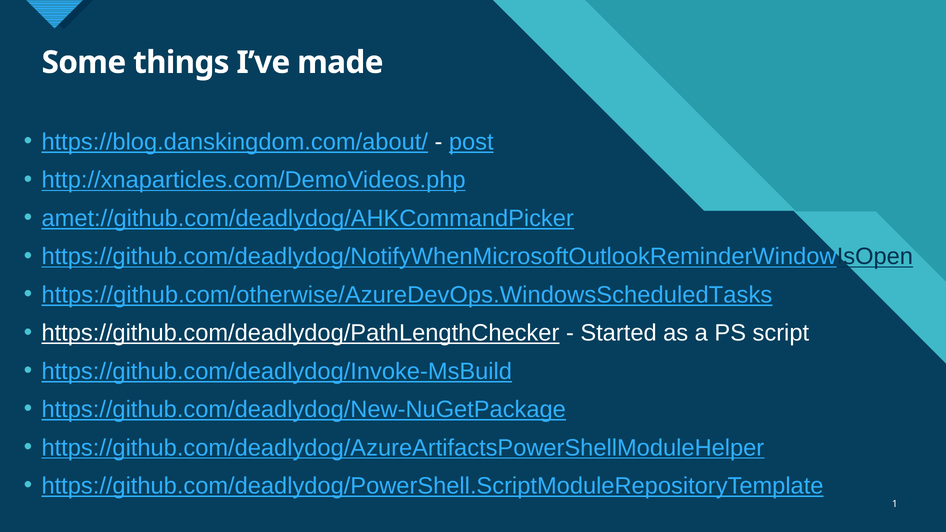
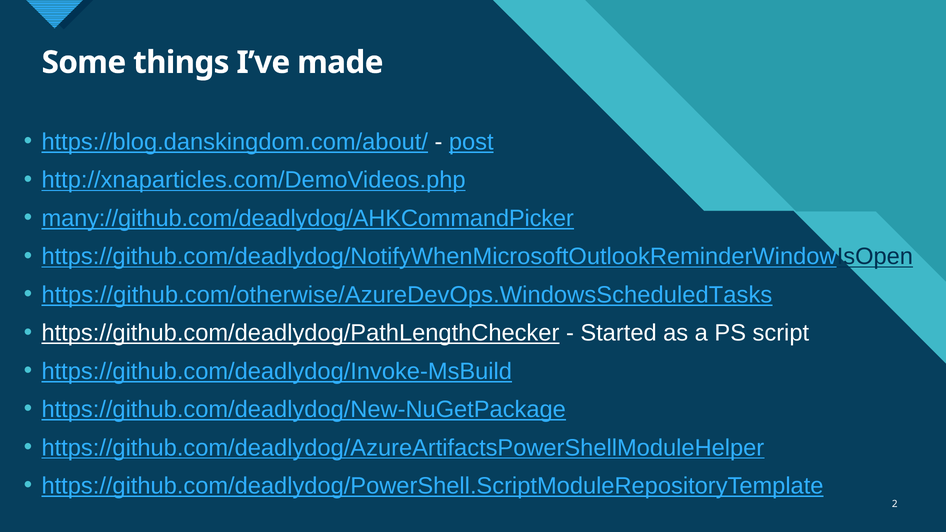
amet://github.com/deadlydog/AHKCommandPicker: amet://github.com/deadlydog/AHKCommandPicker -> many://github.com/deadlydog/AHKCommandPicker (308, 218)
1: 1 -> 2 (895, 504)
